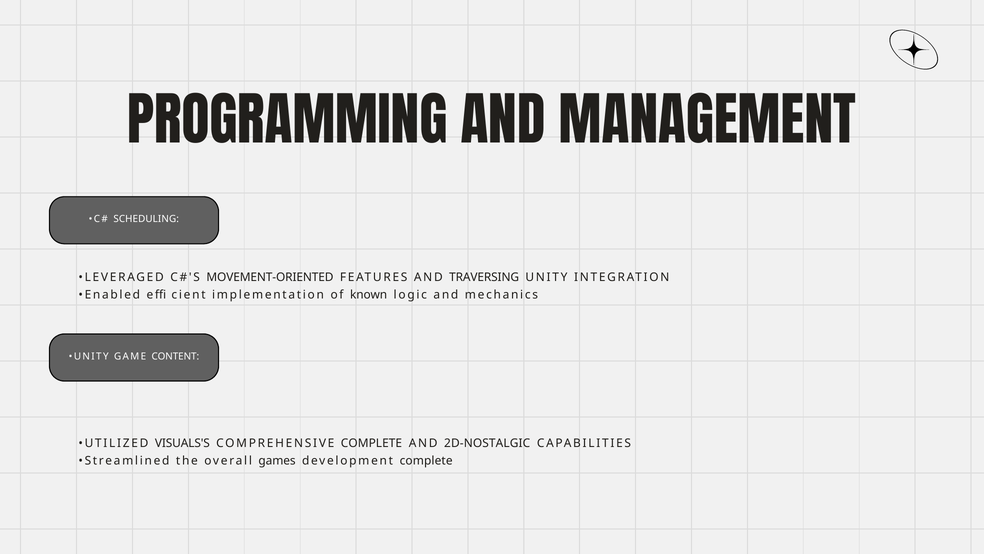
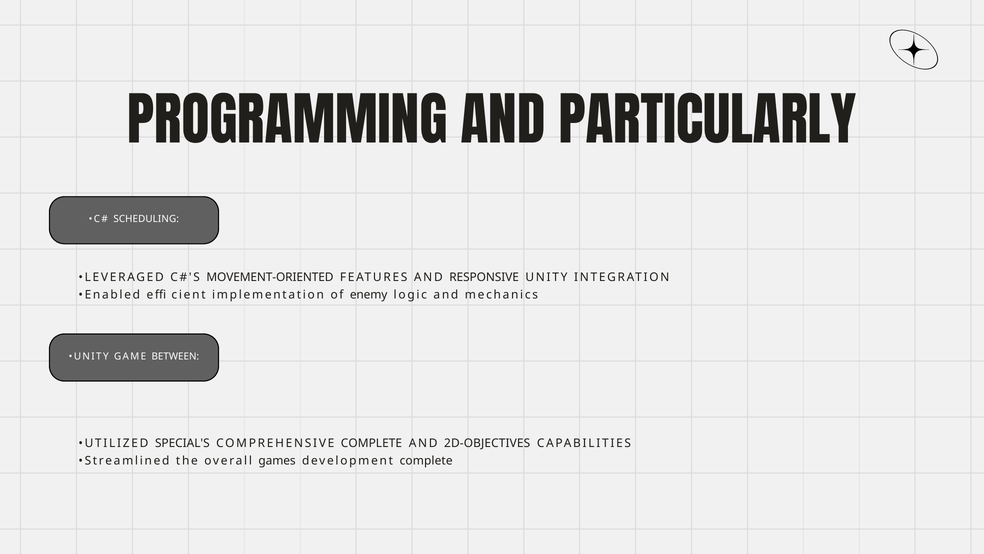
MANAGEMENT: MANAGEMENT -> PARTICULARLY (707, 124)
TRAVERSING: TRAVERSING -> RESPONSIVE (484, 277)
known: known -> enemy (369, 295)
CONTENT: CONTENT -> BETWEEN (175, 356)
VISUALS'S: VISUALS'S -> SPECIAL'S (182, 443)
2D-NOSTALGIC: 2D-NOSTALGIC -> 2D-OBJECTIVES (487, 443)
